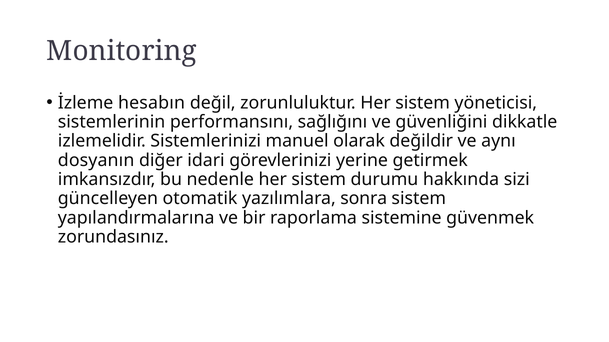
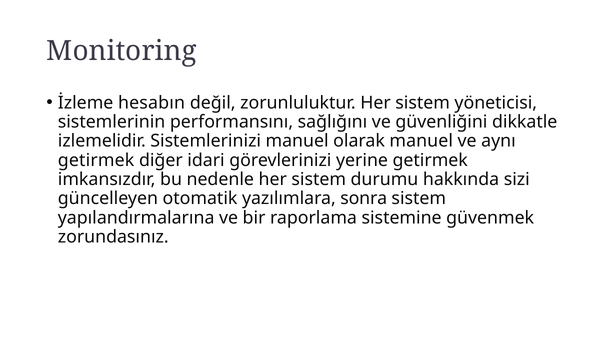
olarak değildir: değildir -> manuel (421, 141)
dosyanın: dosyanın -> getirmek (96, 161)
